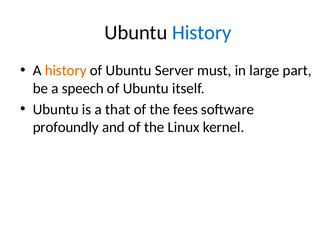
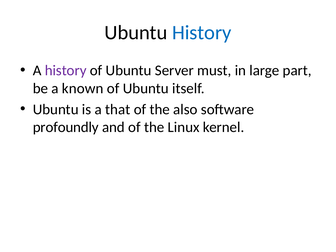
history colour: orange -> purple (66, 70)
speech: speech -> known (83, 88)
fees: fees -> also (185, 109)
